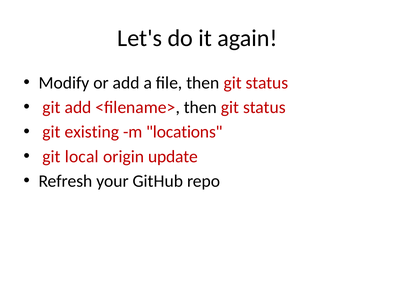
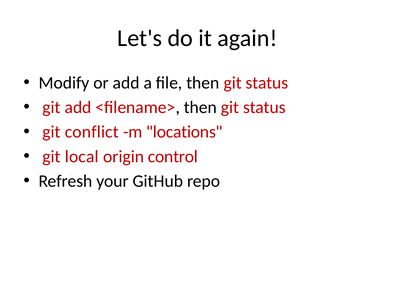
existing: existing -> conflict (92, 132)
update: update -> control (173, 157)
